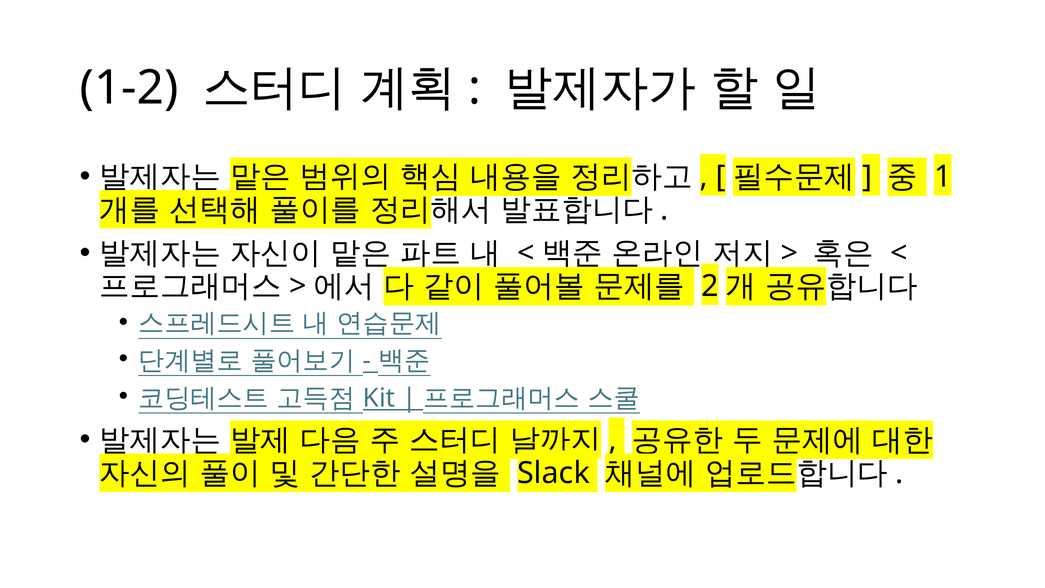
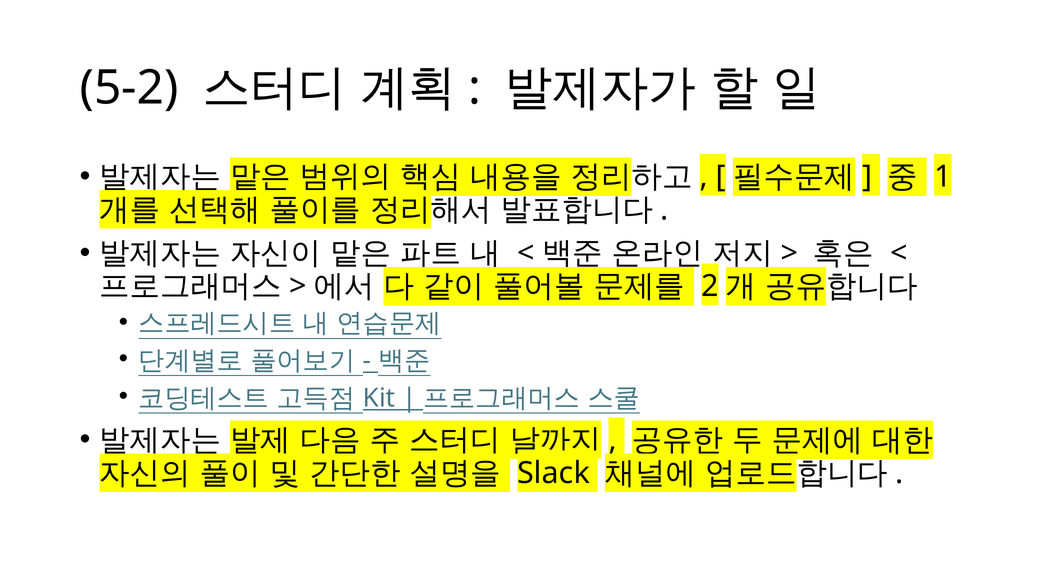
1-2: 1-2 -> 5-2 (129, 88)
